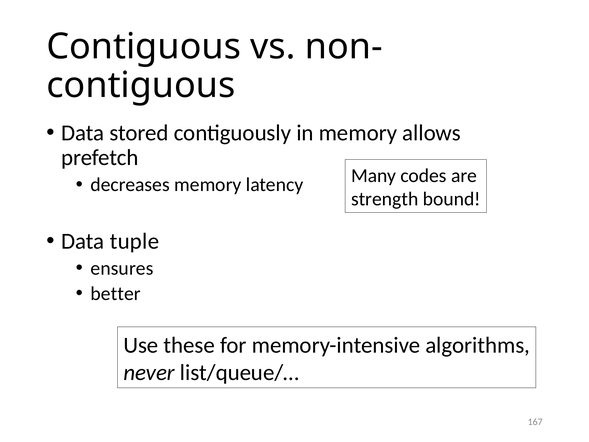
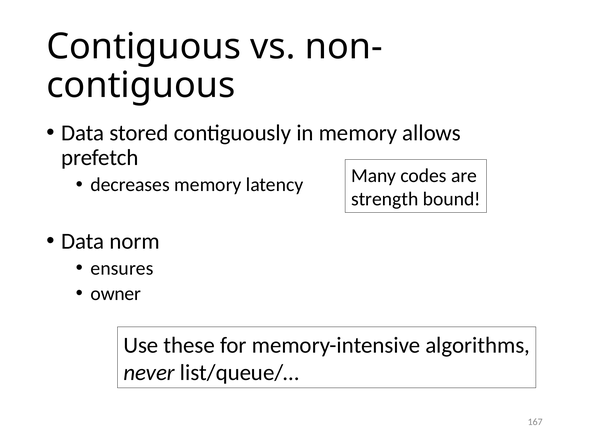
tuple: tuple -> norm (135, 241)
better: better -> owner (116, 293)
